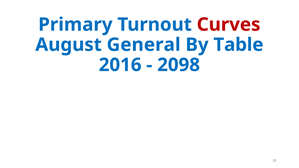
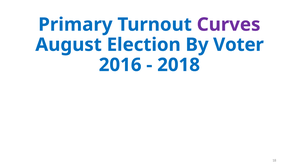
Curves colour: red -> purple (229, 25)
General: General -> Election (144, 45)
Table: Table -> Voter (238, 45)
2098: 2098 -> 2018 (179, 65)
